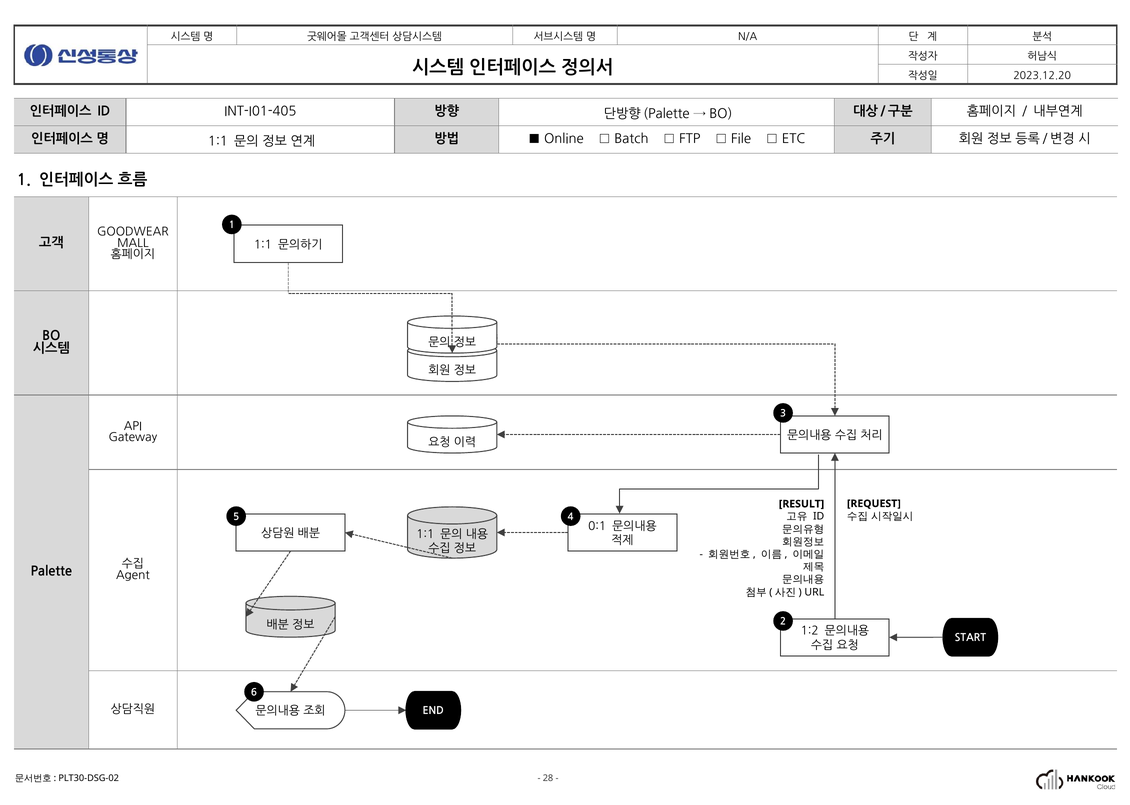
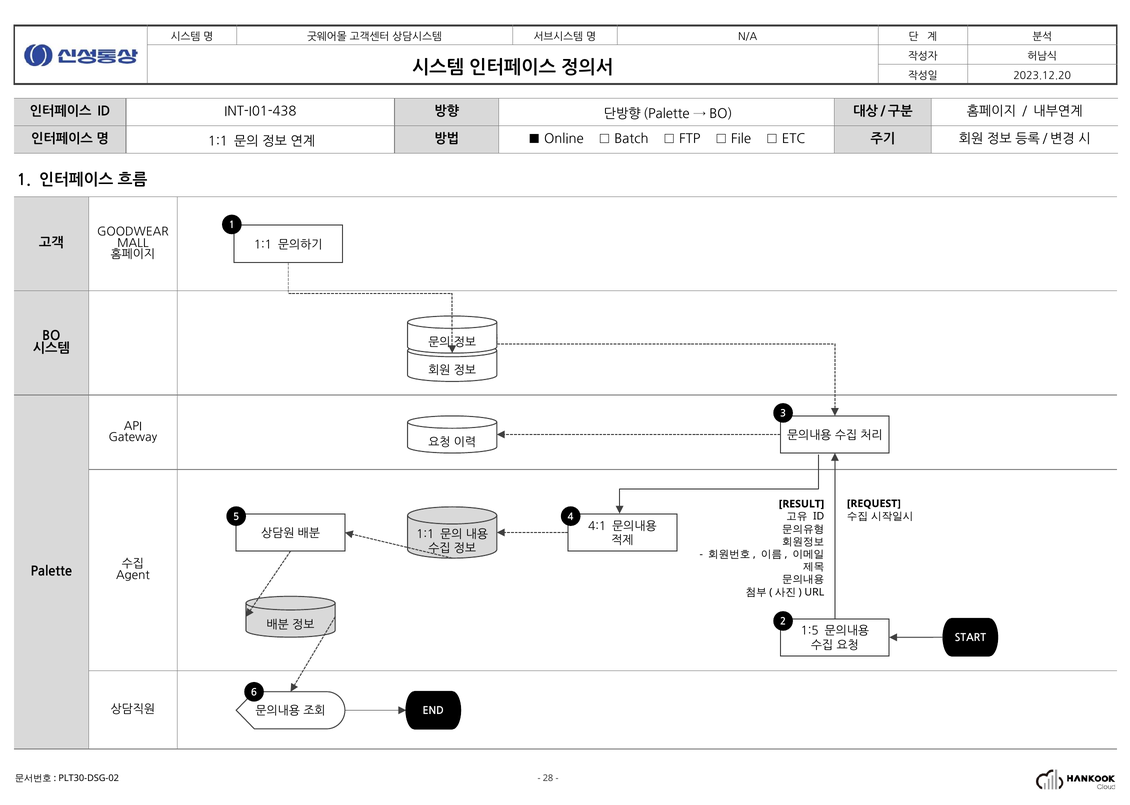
INT-I01-405: INT-I01-405 -> INT-I01-438 (260, 112)
0:1: 0:1 -> 4:1 (597, 527)
1:2: 1:2 -> 1:5 (810, 631)
